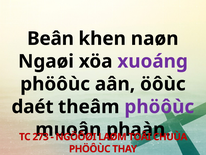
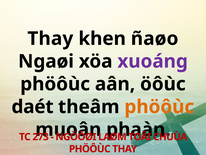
Beân: Beân -> Thay (50, 39)
naøn: naøn -> ñaøo (155, 39)
phöôùc colour: purple -> orange (159, 106)
